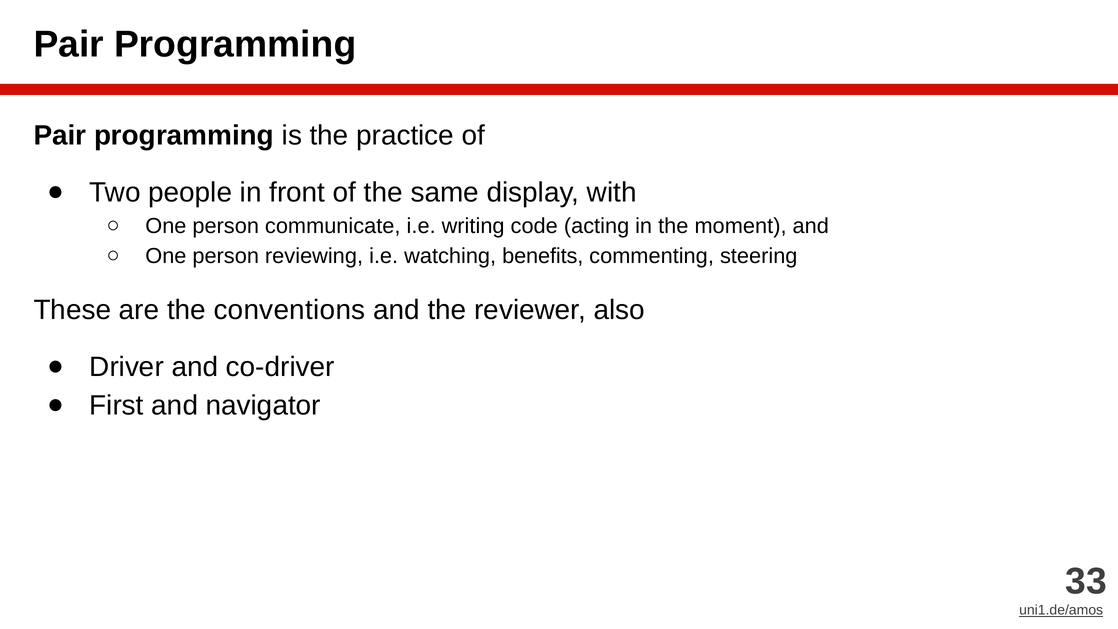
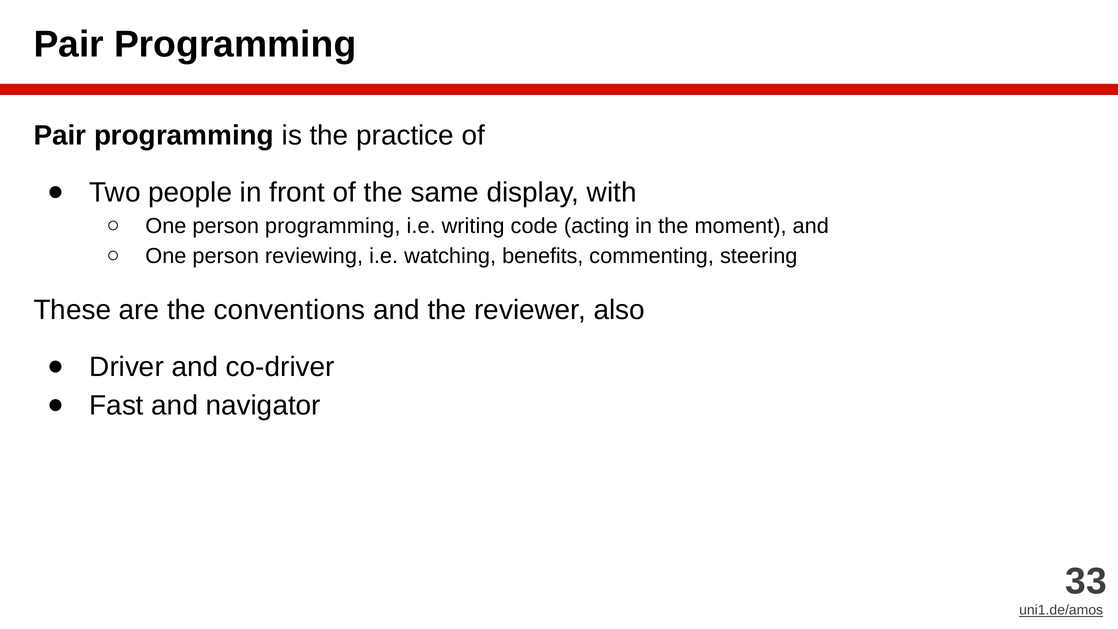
person communicate: communicate -> programming (333, 226)
First: First -> Fast (117, 406)
